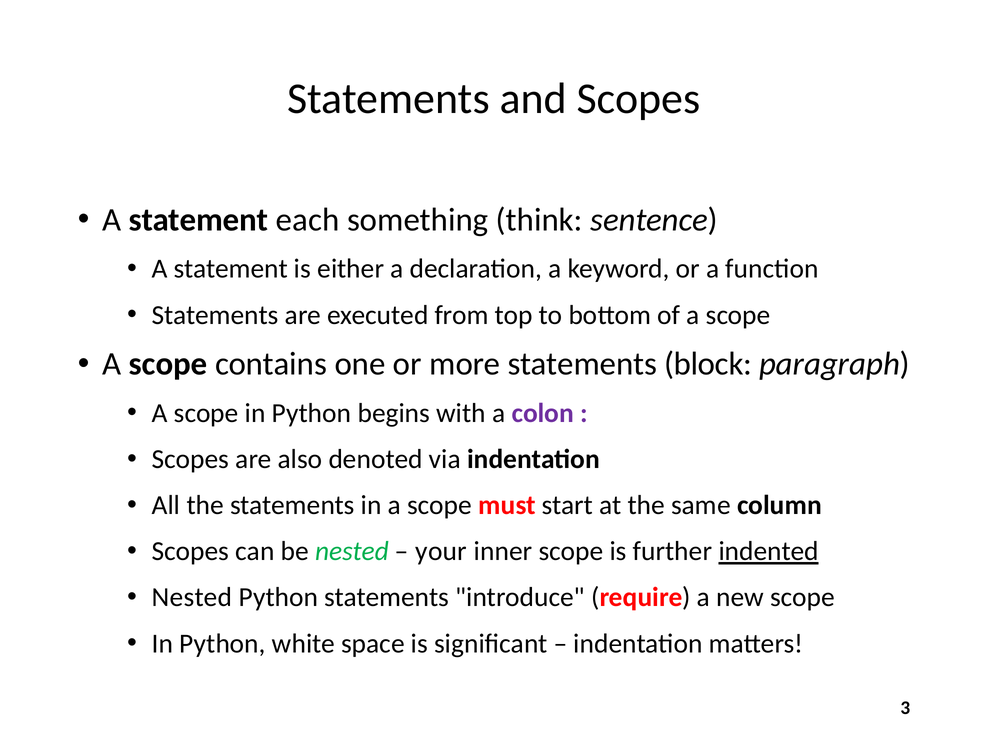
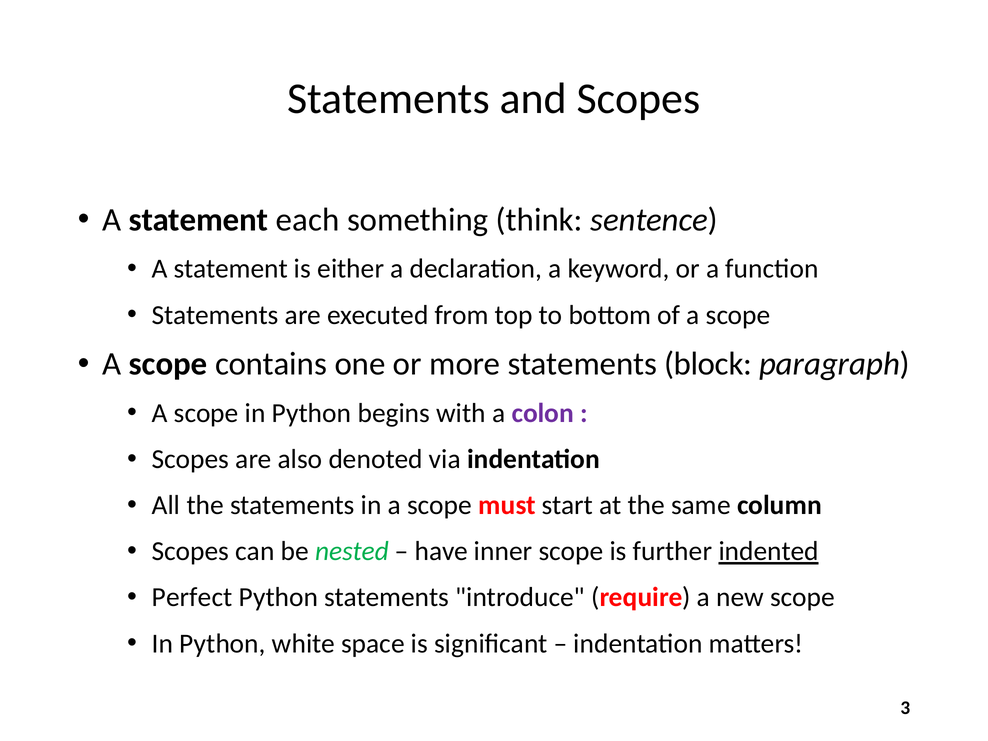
your: your -> have (441, 551)
Nested: Nested -> Perfect (192, 597)
